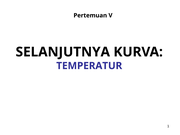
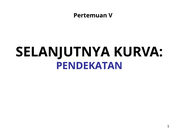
TEMPERATUR: TEMPERATUR -> PENDEKATAN (89, 66)
